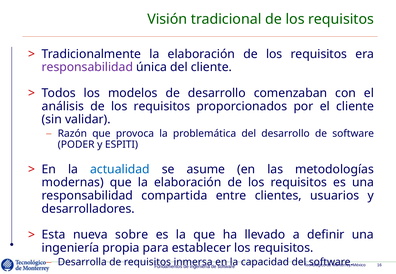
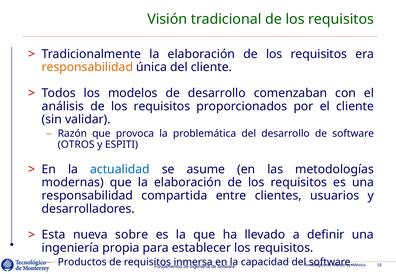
responsabilidad colour: purple -> orange (87, 67)
PODER: PODER -> OTROS (76, 145)
Desarrolla: Desarrolla -> Productos (82, 262)
